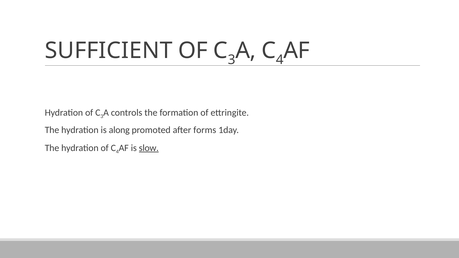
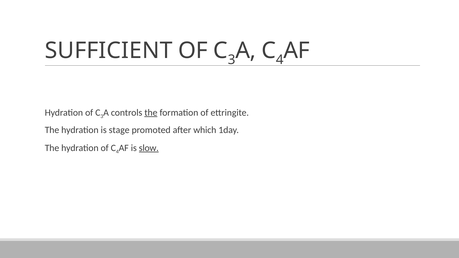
the underline: none -> present (151, 113)
along: along -> stage (119, 130)
forms: forms -> which (205, 130)
